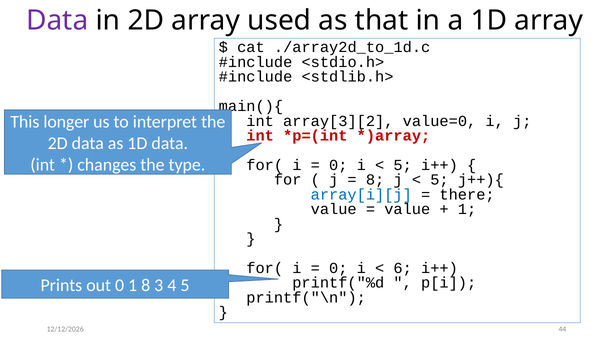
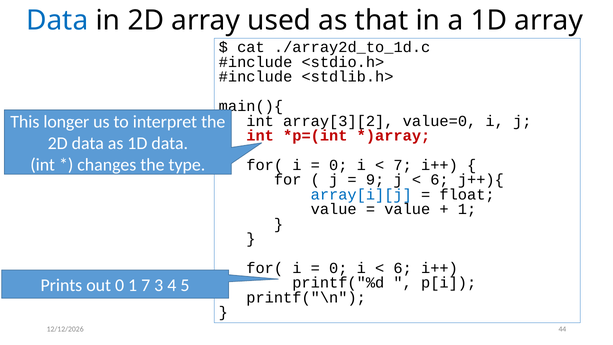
Data colour: purple -> blue (57, 21)
5: 5 -> 7 (403, 165)
8: 8 -> 9 (375, 180)
5: 5 -> 6 (439, 180)
there: there -> float (467, 194)
1 8: 8 -> 7 (146, 285)
